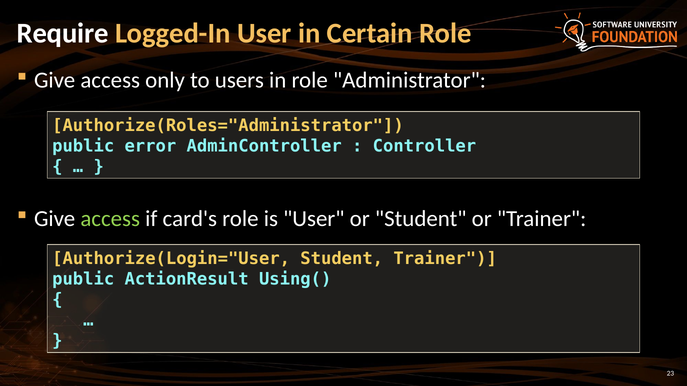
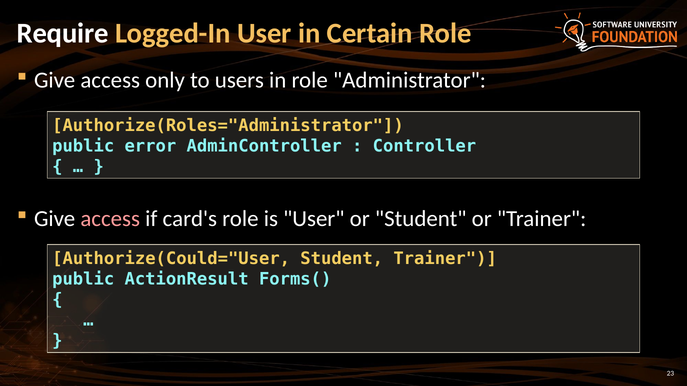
access colour: light green -> pink (110, 219)
Authorize(Login="User: Authorize(Login="User -> Authorize(Could="User (171, 259)
Using(: Using( -> Forms( (295, 279)
